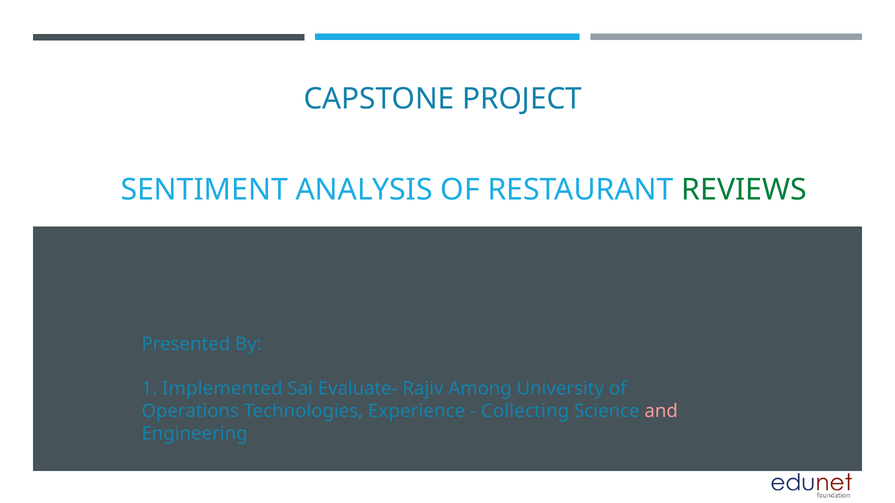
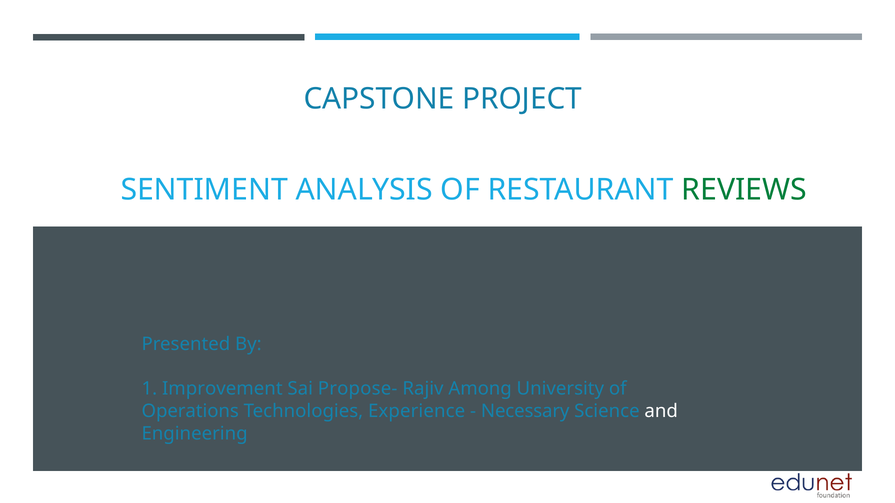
Implemented: Implemented -> Improvement (222, 389)
Evaluate-: Evaluate- -> Propose- (358, 389)
Collecting: Collecting -> Necessary (525, 411)
and colour: pink -> white (661, 411)
